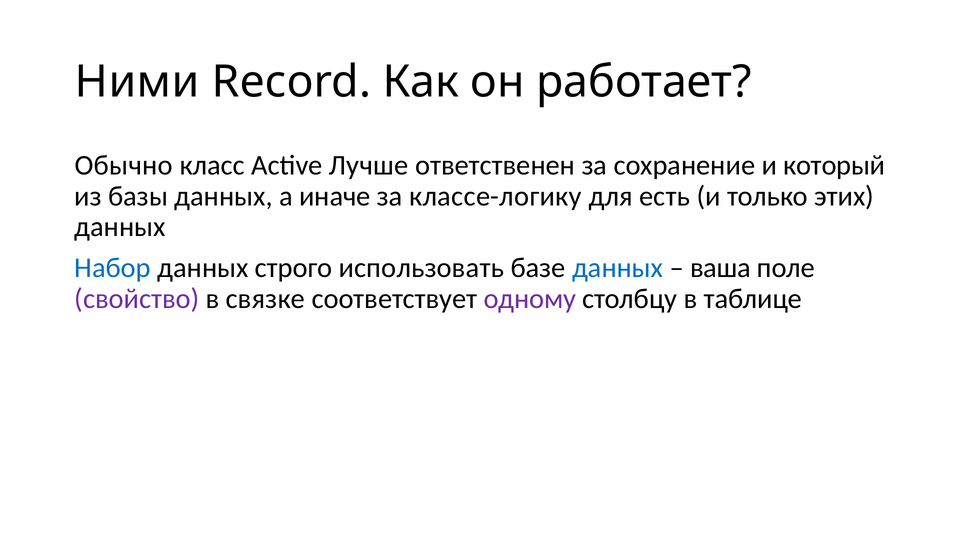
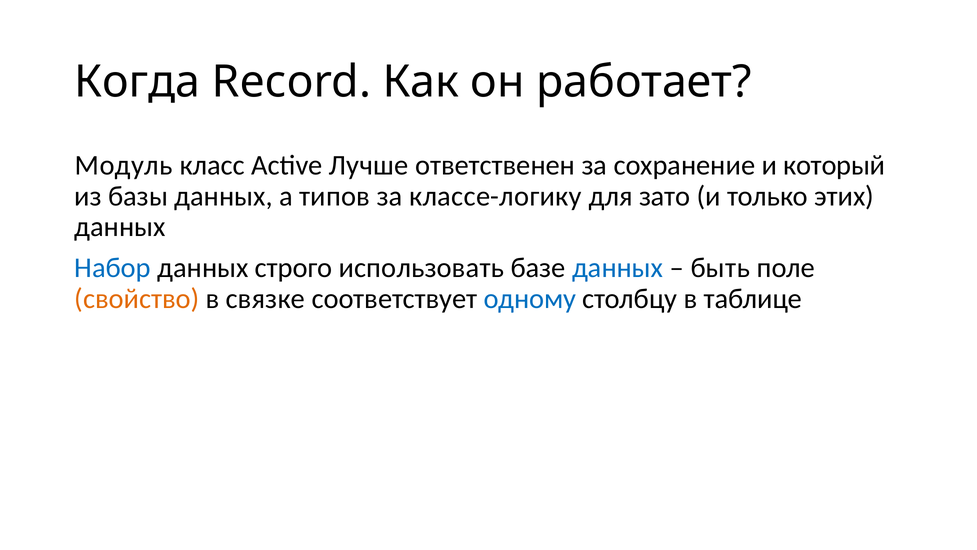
Ними: Ними -> Когда (137, 82)
Обычно: Обычно -> Модуль (124, 165)
иначе: иначе -> типов (335, 196)
есть: есть -> зато (665, 196)
ваша: ваша -> быть (720, 268)
свойство colour: purple -> orange (137, 298)
одному colour: purple -> blue (530, 298)
